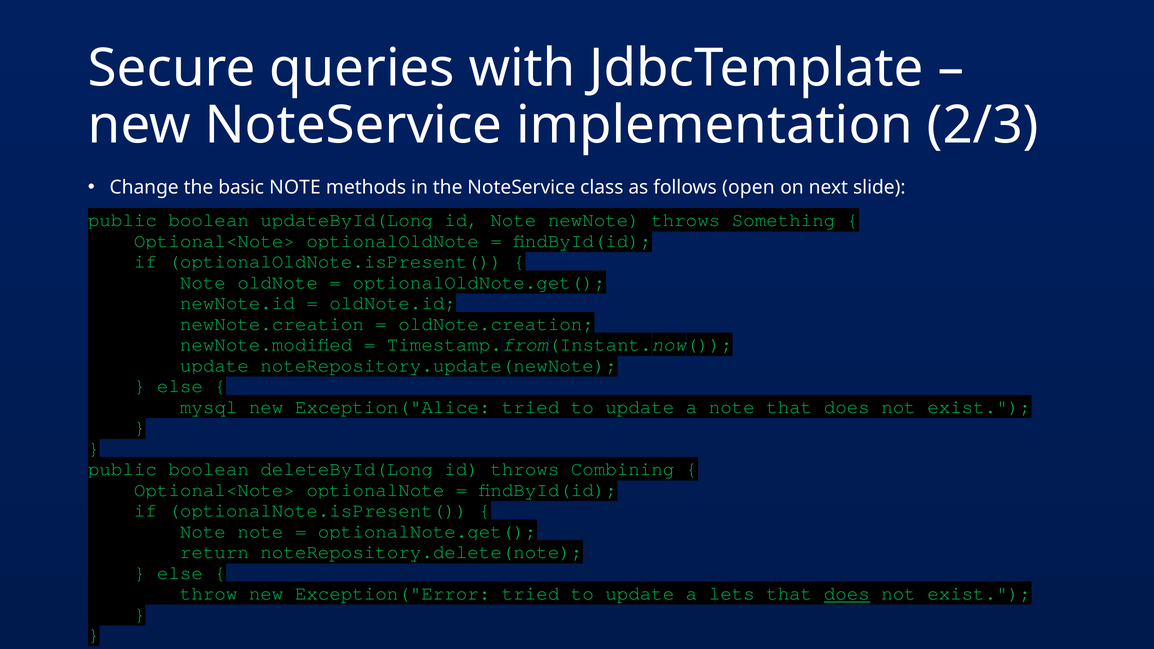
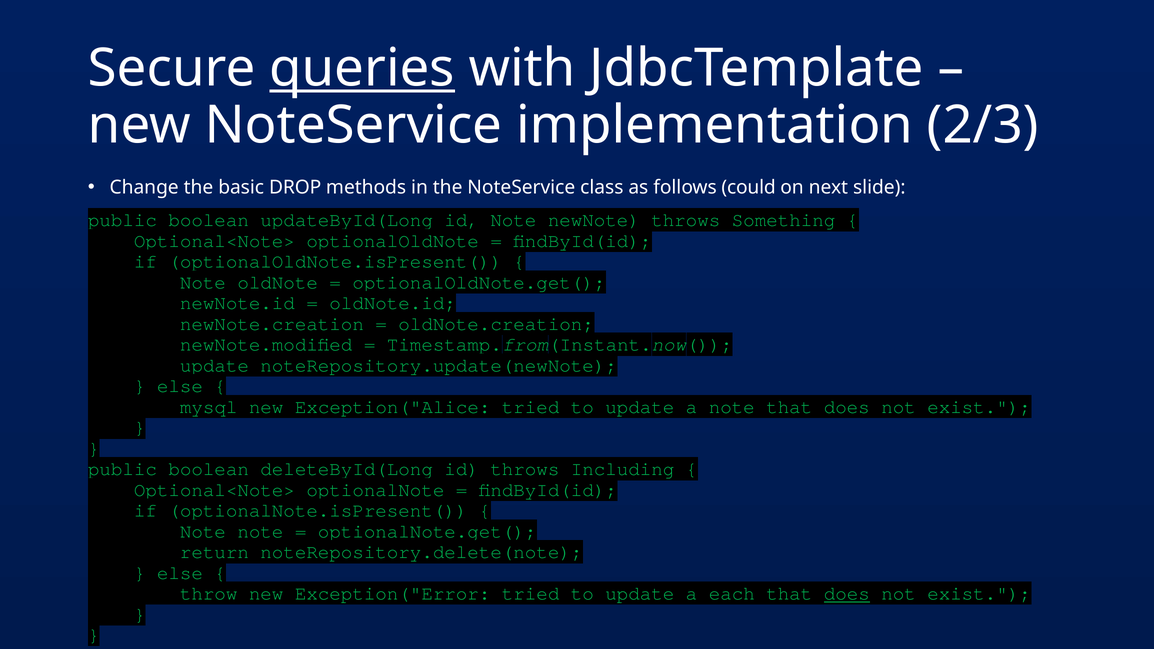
queries underline: none -> present (362, 68)
basic NOTE: NOTE -> DROP (295, 187)
open: open -> could (749, 187)
Combining: Combining -> Including (623, 469)
lets: lets -> each (732, 594)
